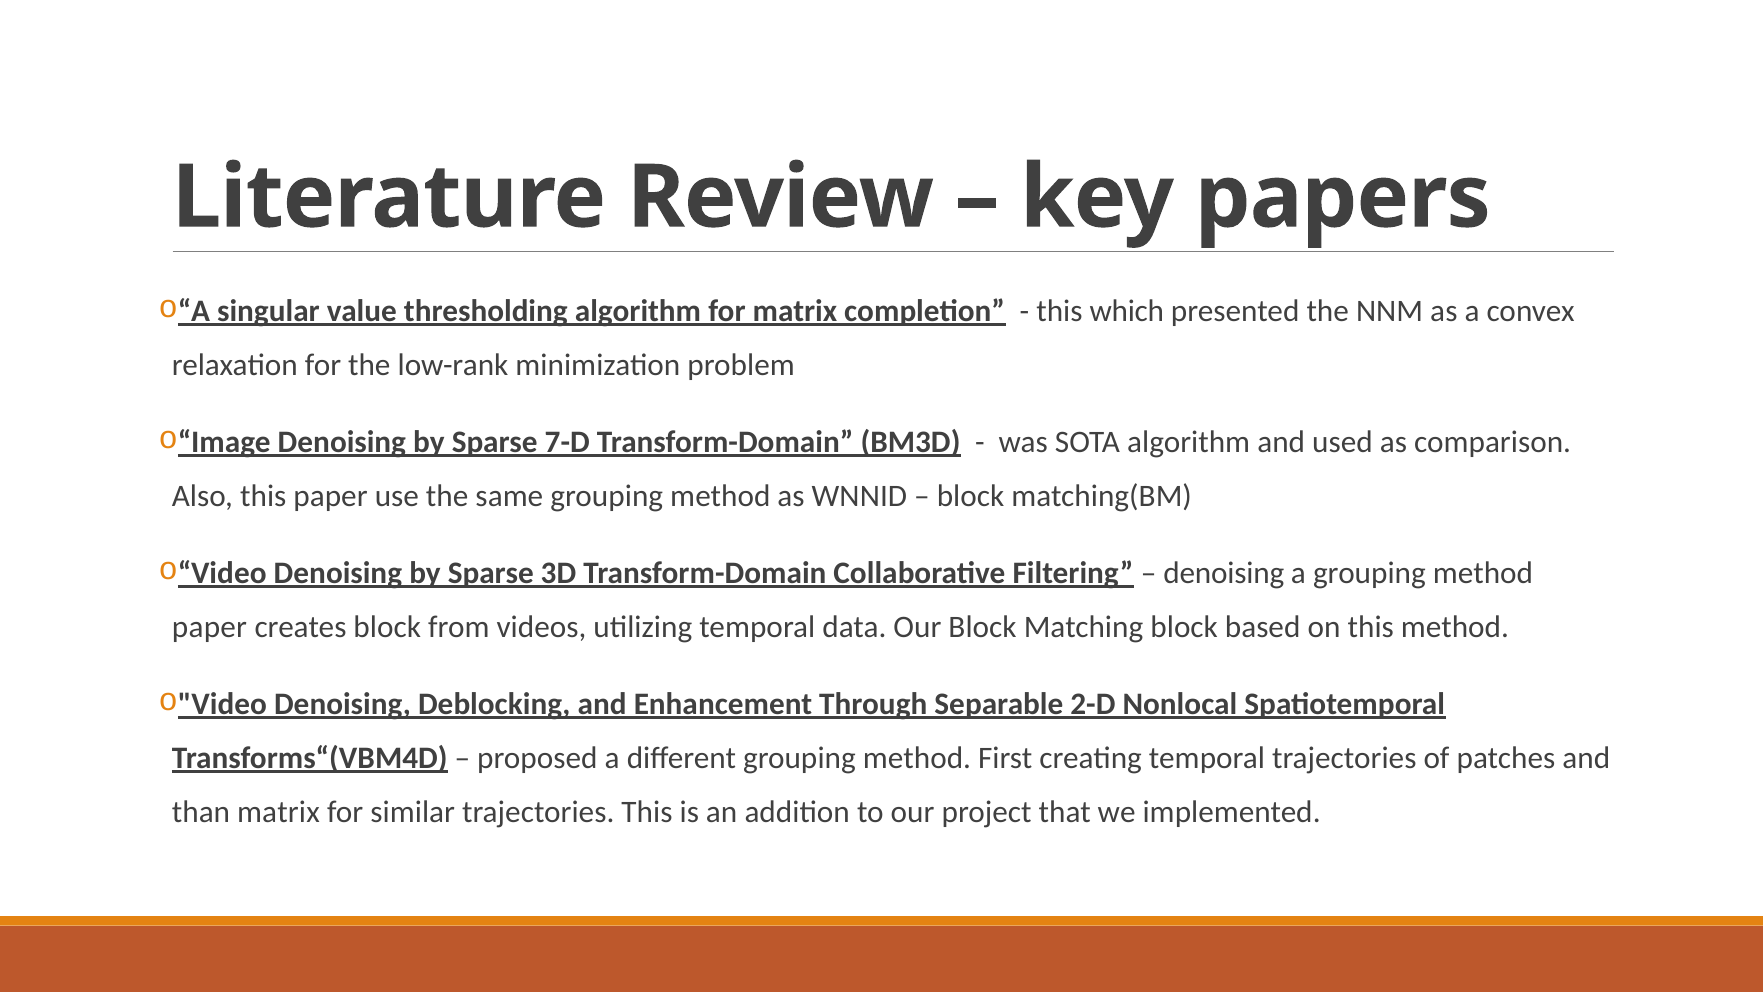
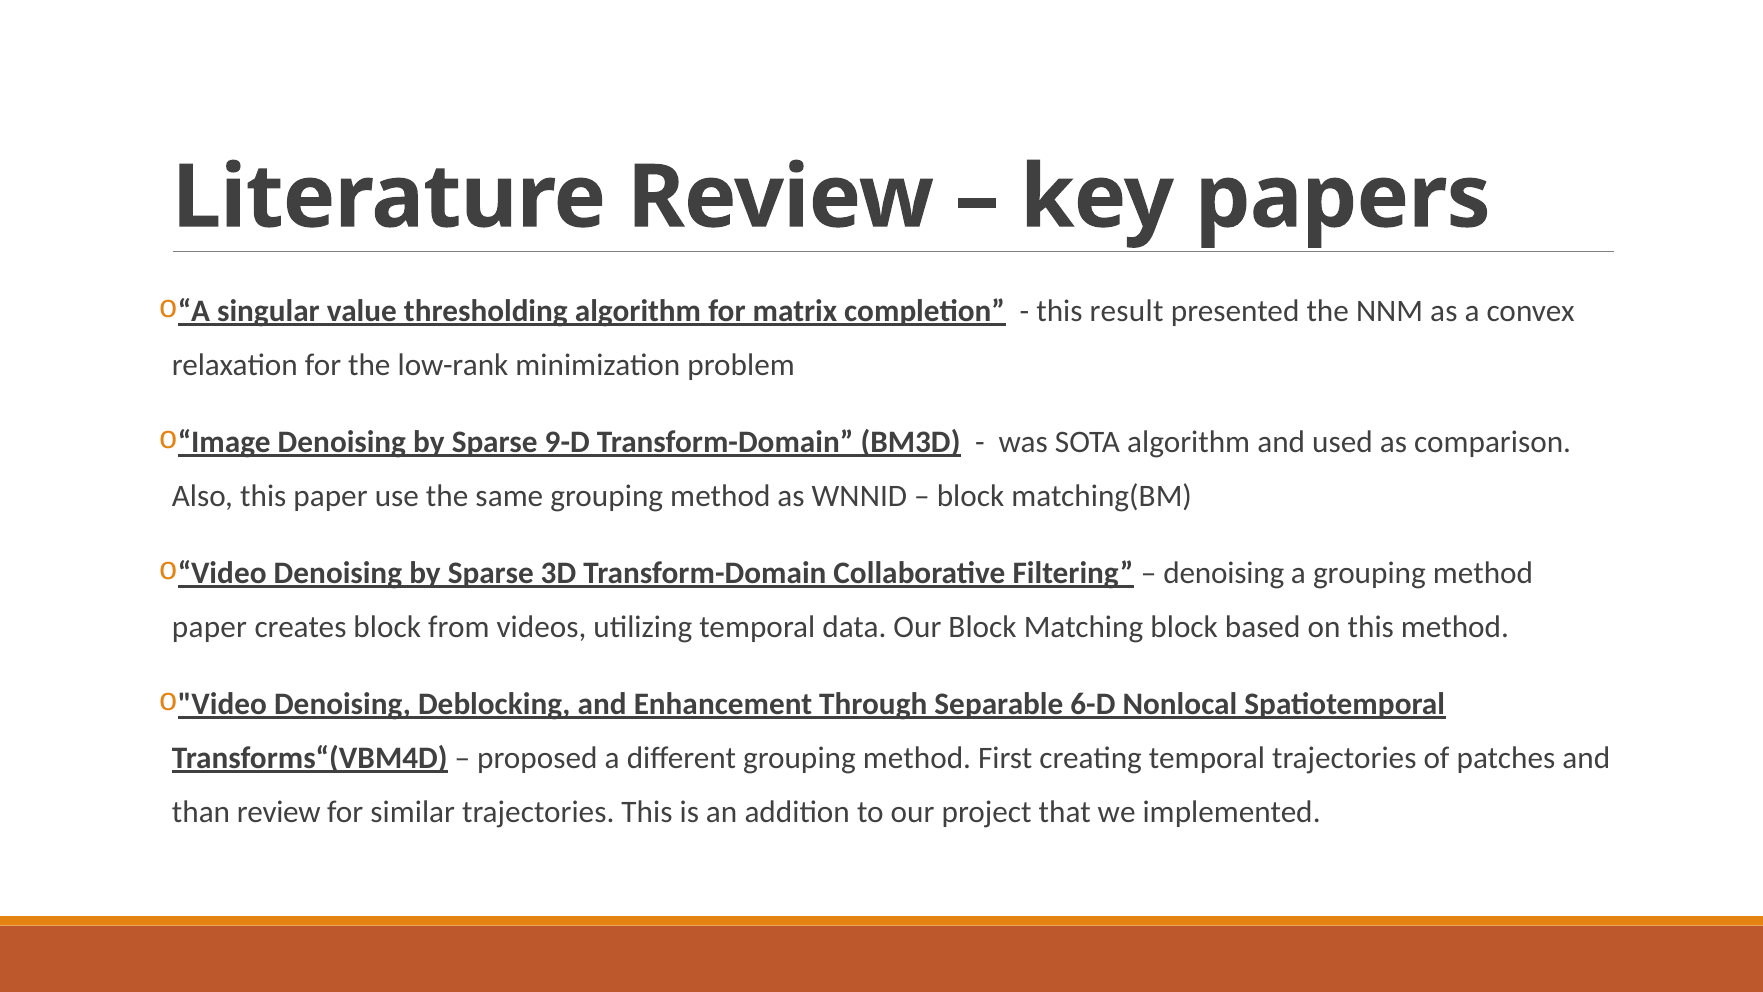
which: which -> result (1127, 311)
7-D: 7-D -> 9-D (567, 442)
2-D: 2-D -> 6-D (1093, 704)
than matrix: matrix -> review (279, 812)
